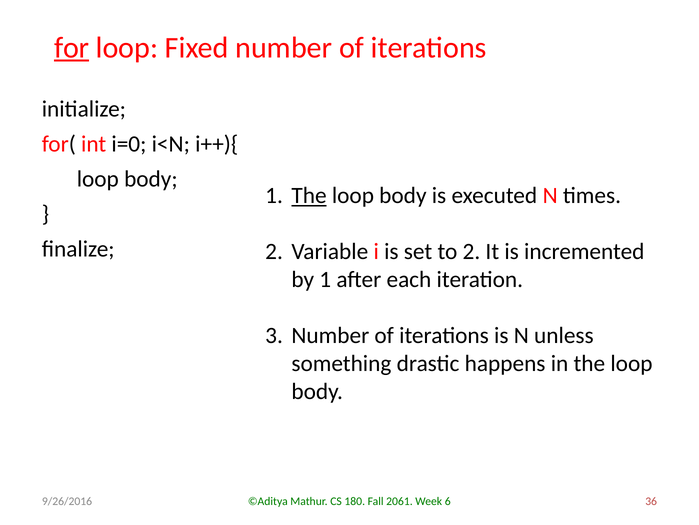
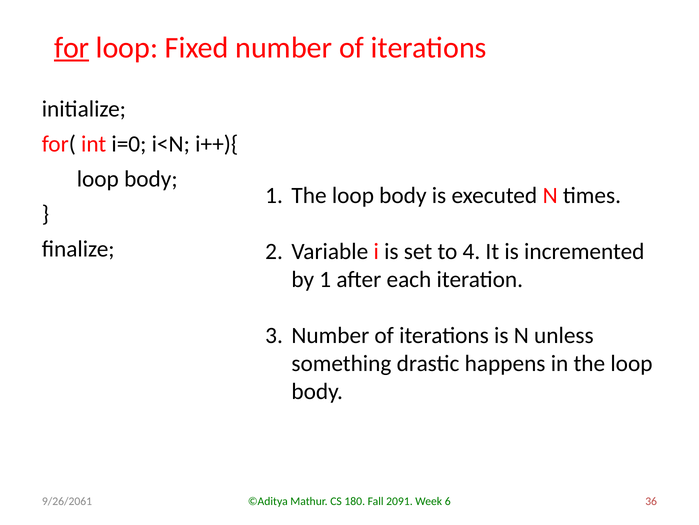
The underline: present -> none (309, 195)
to 2: 2 -> 4 (471, 251)
2061: 2061 -> 2091 (399, 501)
9/26/2016: 9/26/2016 -> 9/26/2061 (67, 501)
